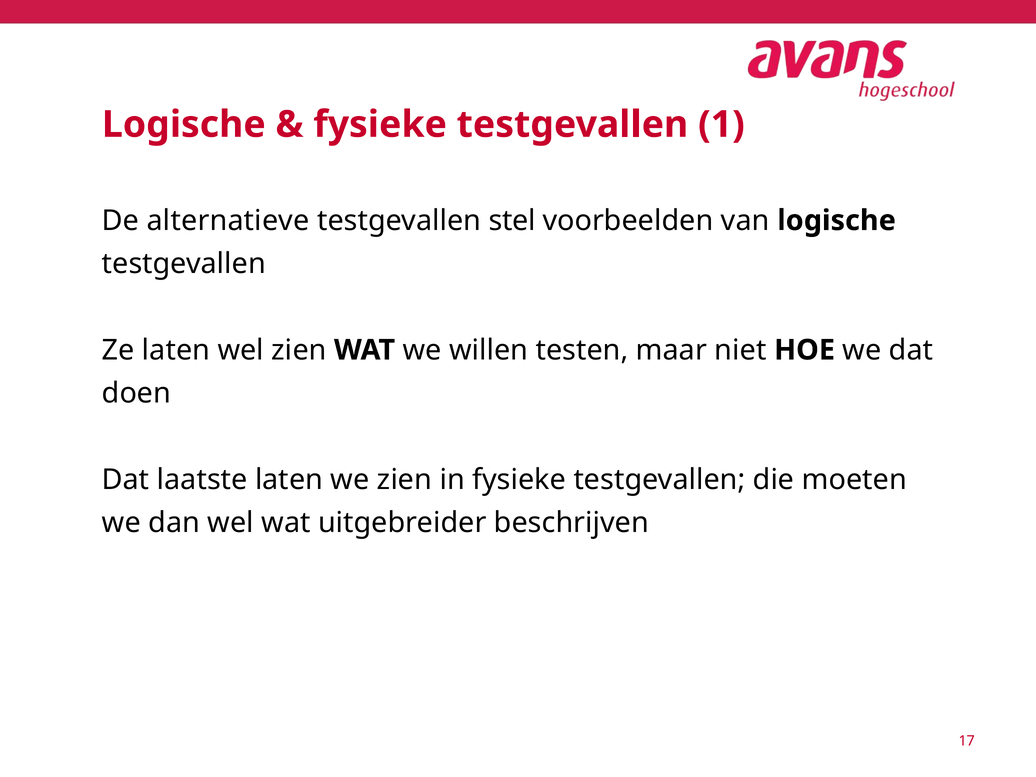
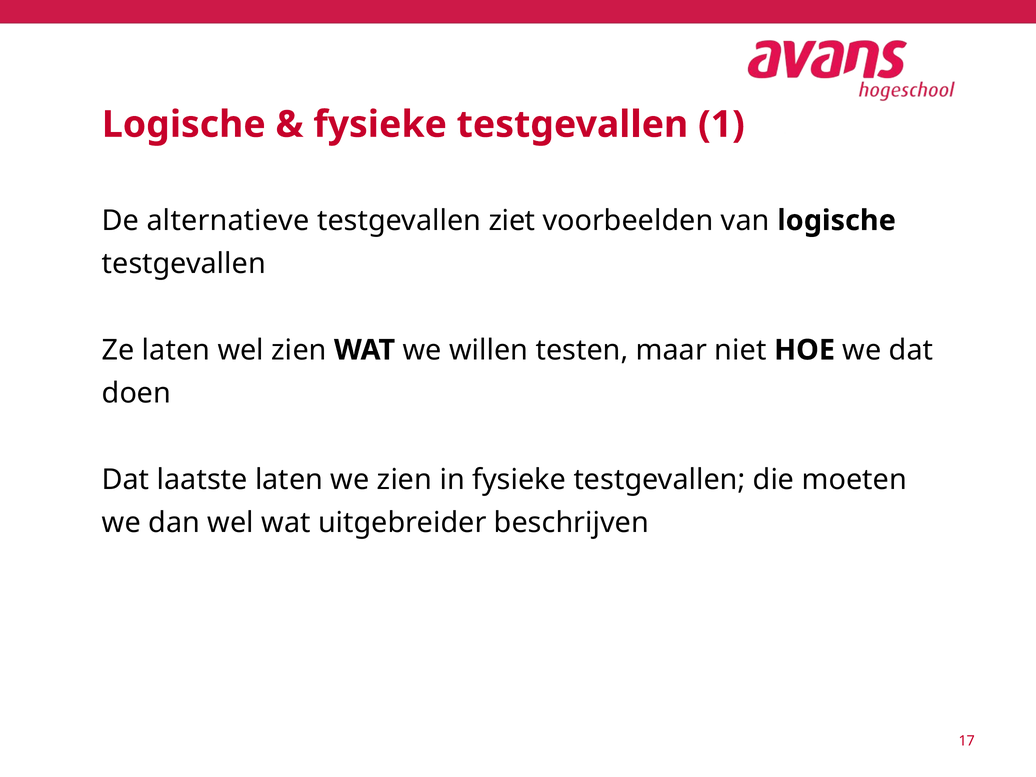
stel: stel -> ziet (512, 221)
